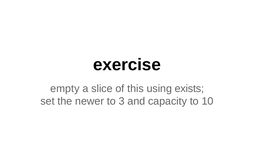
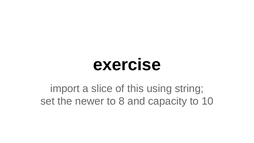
empty: empty -> import (65, 89)
exists: exists -> string (189, 89)
3: 3 -> 8 (122, 101)
